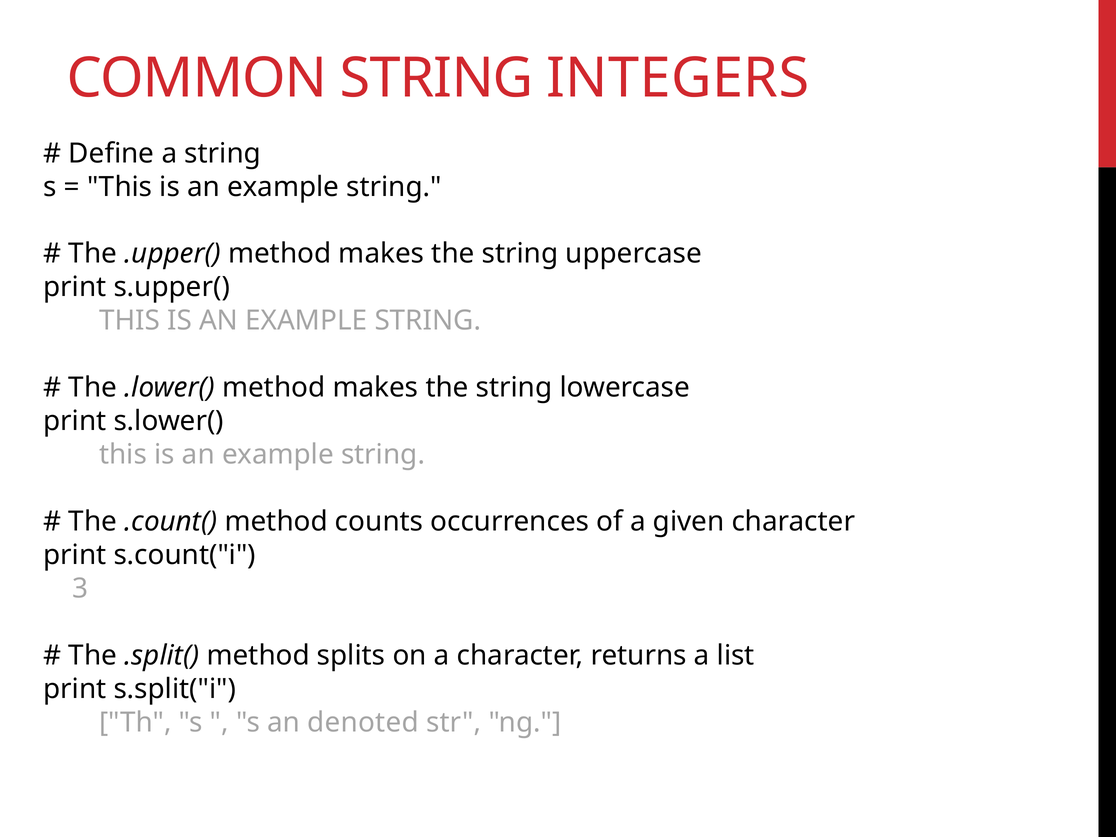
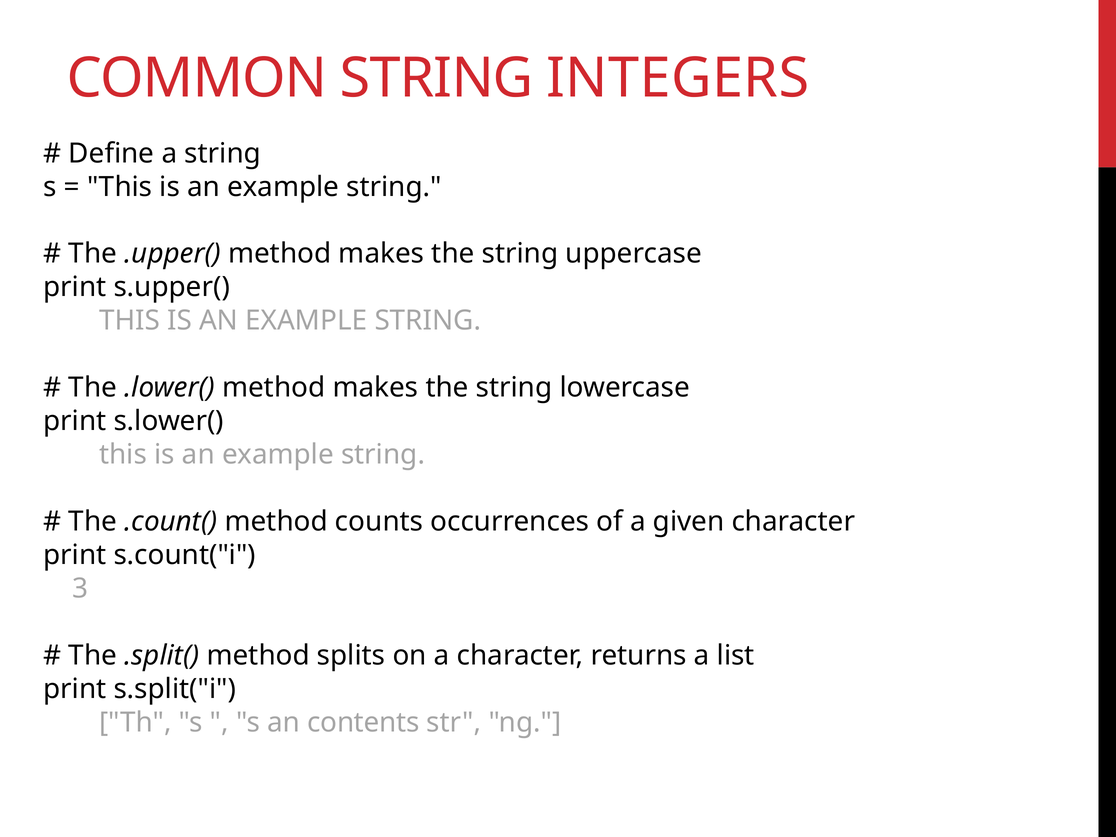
denoted: denoted -> contents (363, 722)
